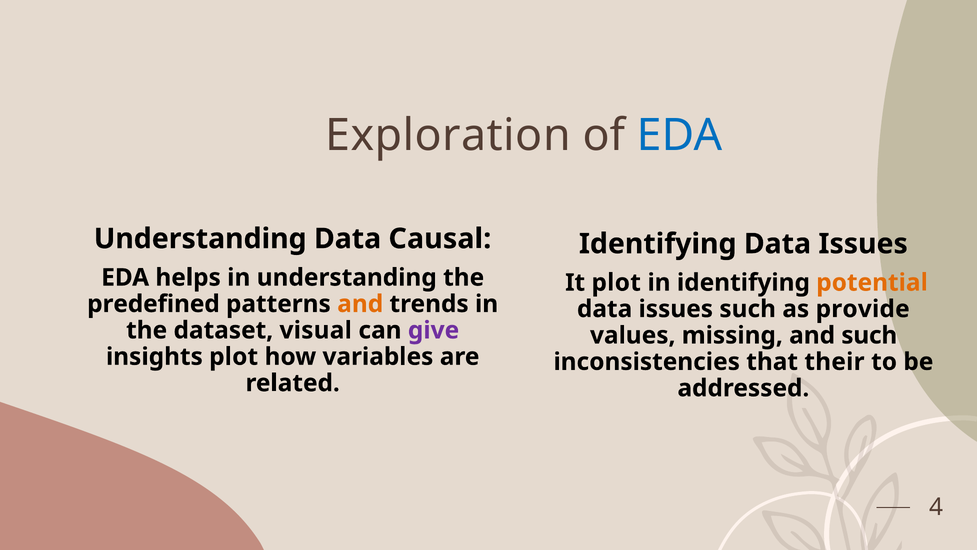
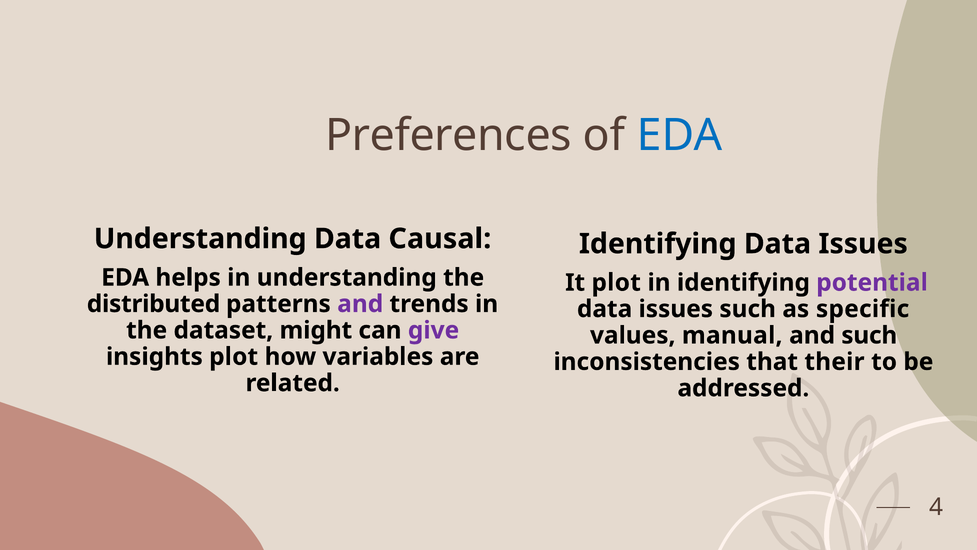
Exploration: Exploration -> Preferences (448, 136)
potential colour: orange -> purple (872, 282)
predefined: predefined -> distributed (154, 304)
and colour: orange -> purple (360, 304)
provide: provide -> specific (863, 309)
visual: visual -> might (316, 330)
missing: missing -> manual (732, 335)
